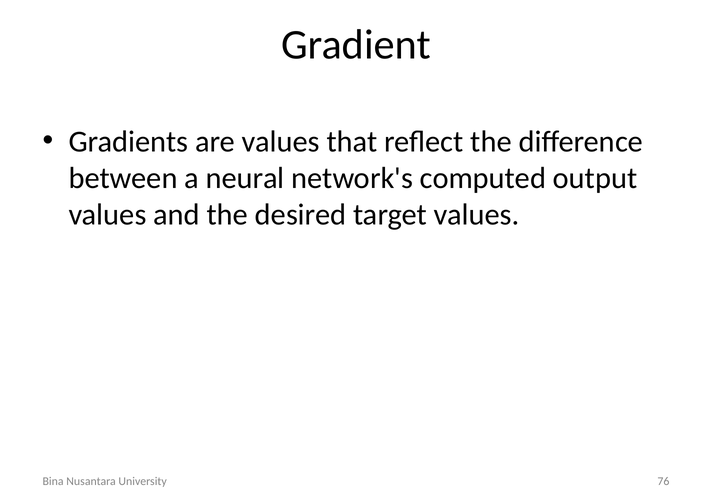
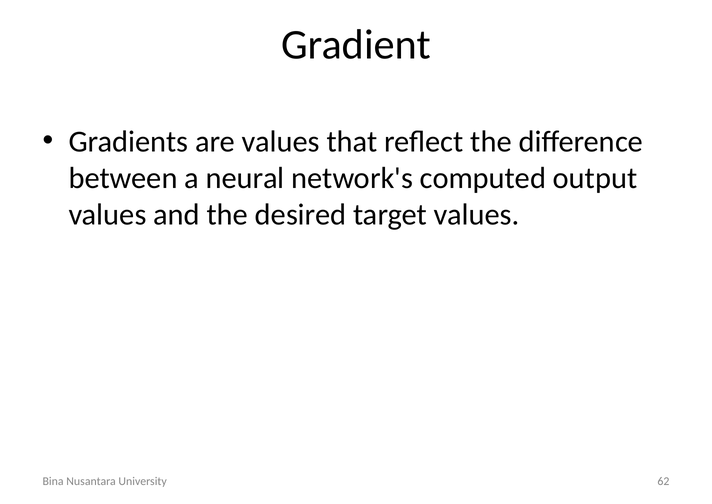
76: 76 -> 62 (663, 481)
